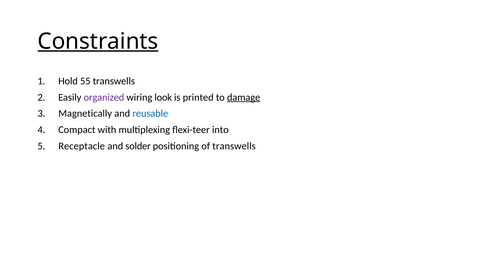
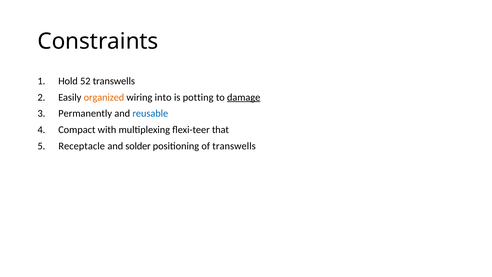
Constraints underline: present -> none (98, 41)
55: 55 -> 52 (85, 81)
organized colour: purple -> orange (104, 97)
look: look -> into (163, 97)
printed: printed -> potting (198, 97)
Magnetically: Magnetically -> Permanently (85, 113)
into: into -> that (220, 130)
